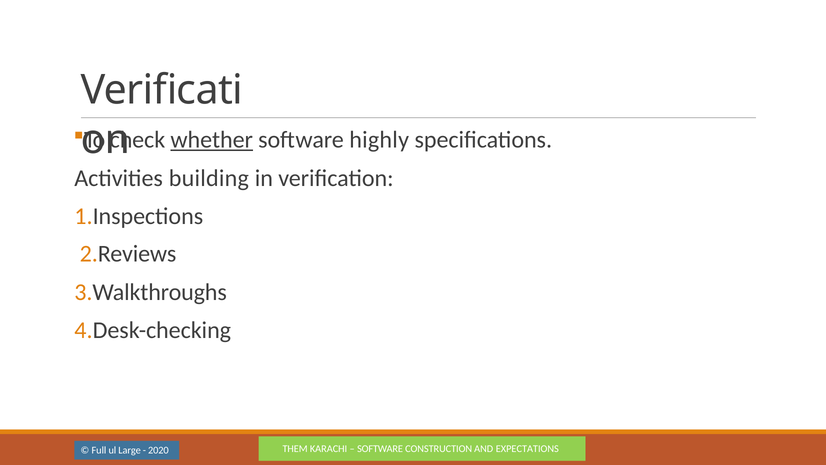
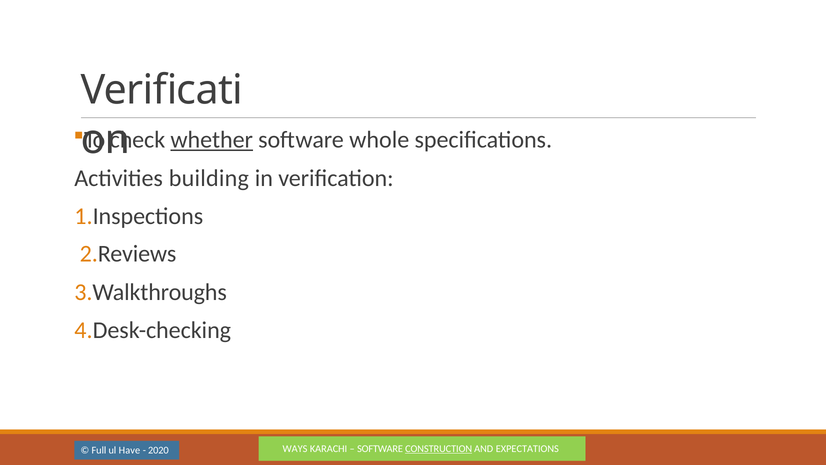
highly: highly -> whole (379, 140)
THEM: THEM -> WAYS (295, 449)
CONSTRUCTION underline: none -> present (439, 449)
Large: Large -> Have (129, 450)
